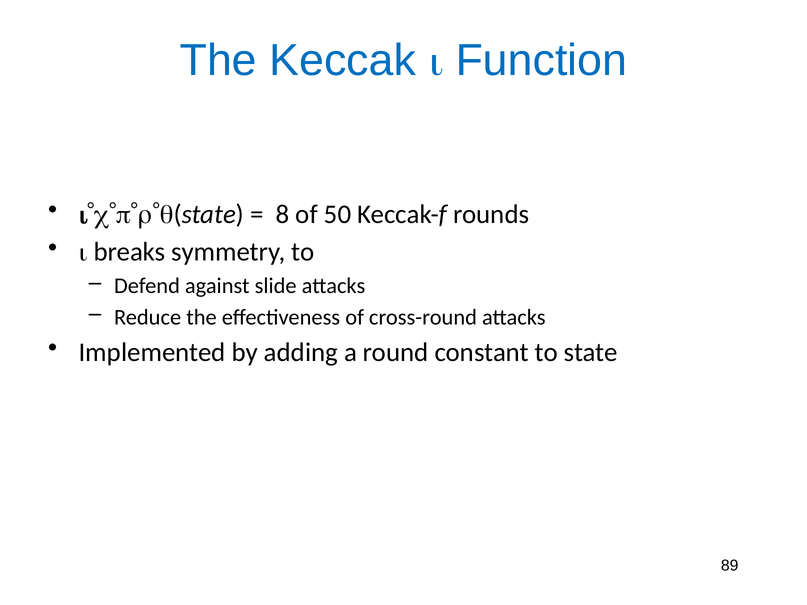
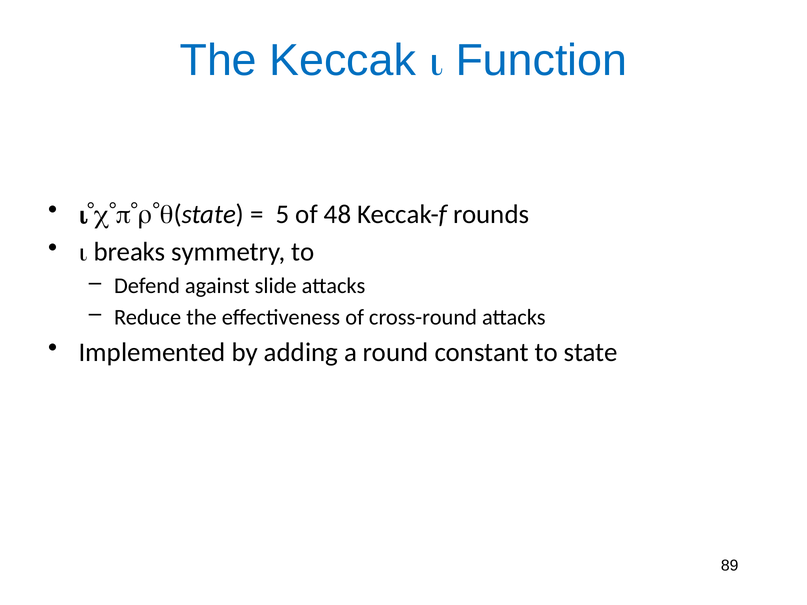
8: 8 -> 5 (282, 214)
50: 50 -> 48 (338, 214)
